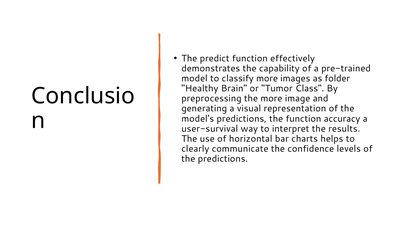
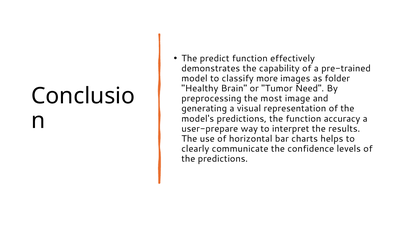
Class: Class -> Need (310, 89)
the more: more -> most (271, 99)
user-survival: user-survival -> user-prepare (210, 129)
